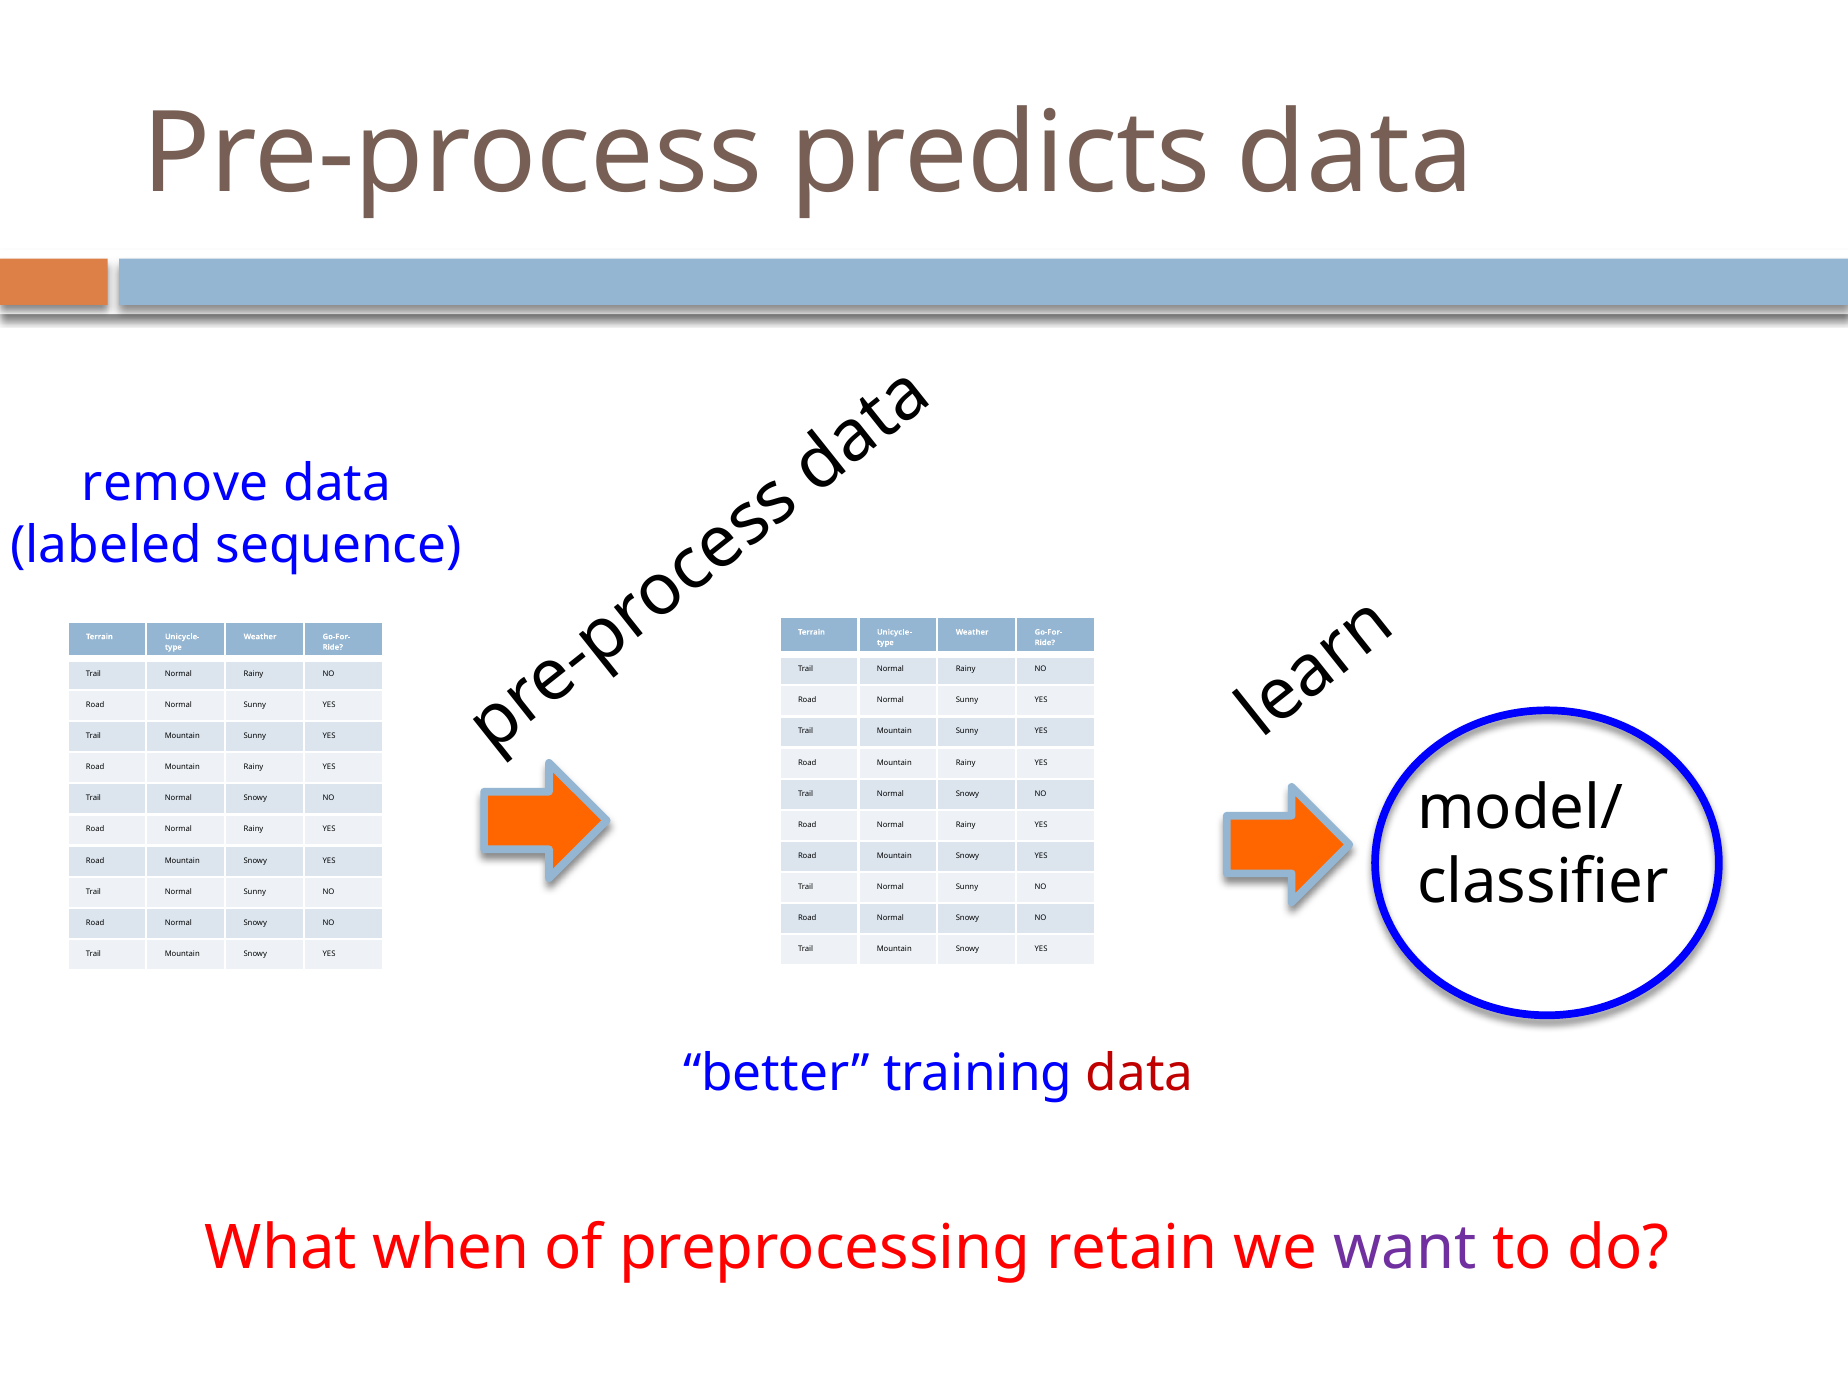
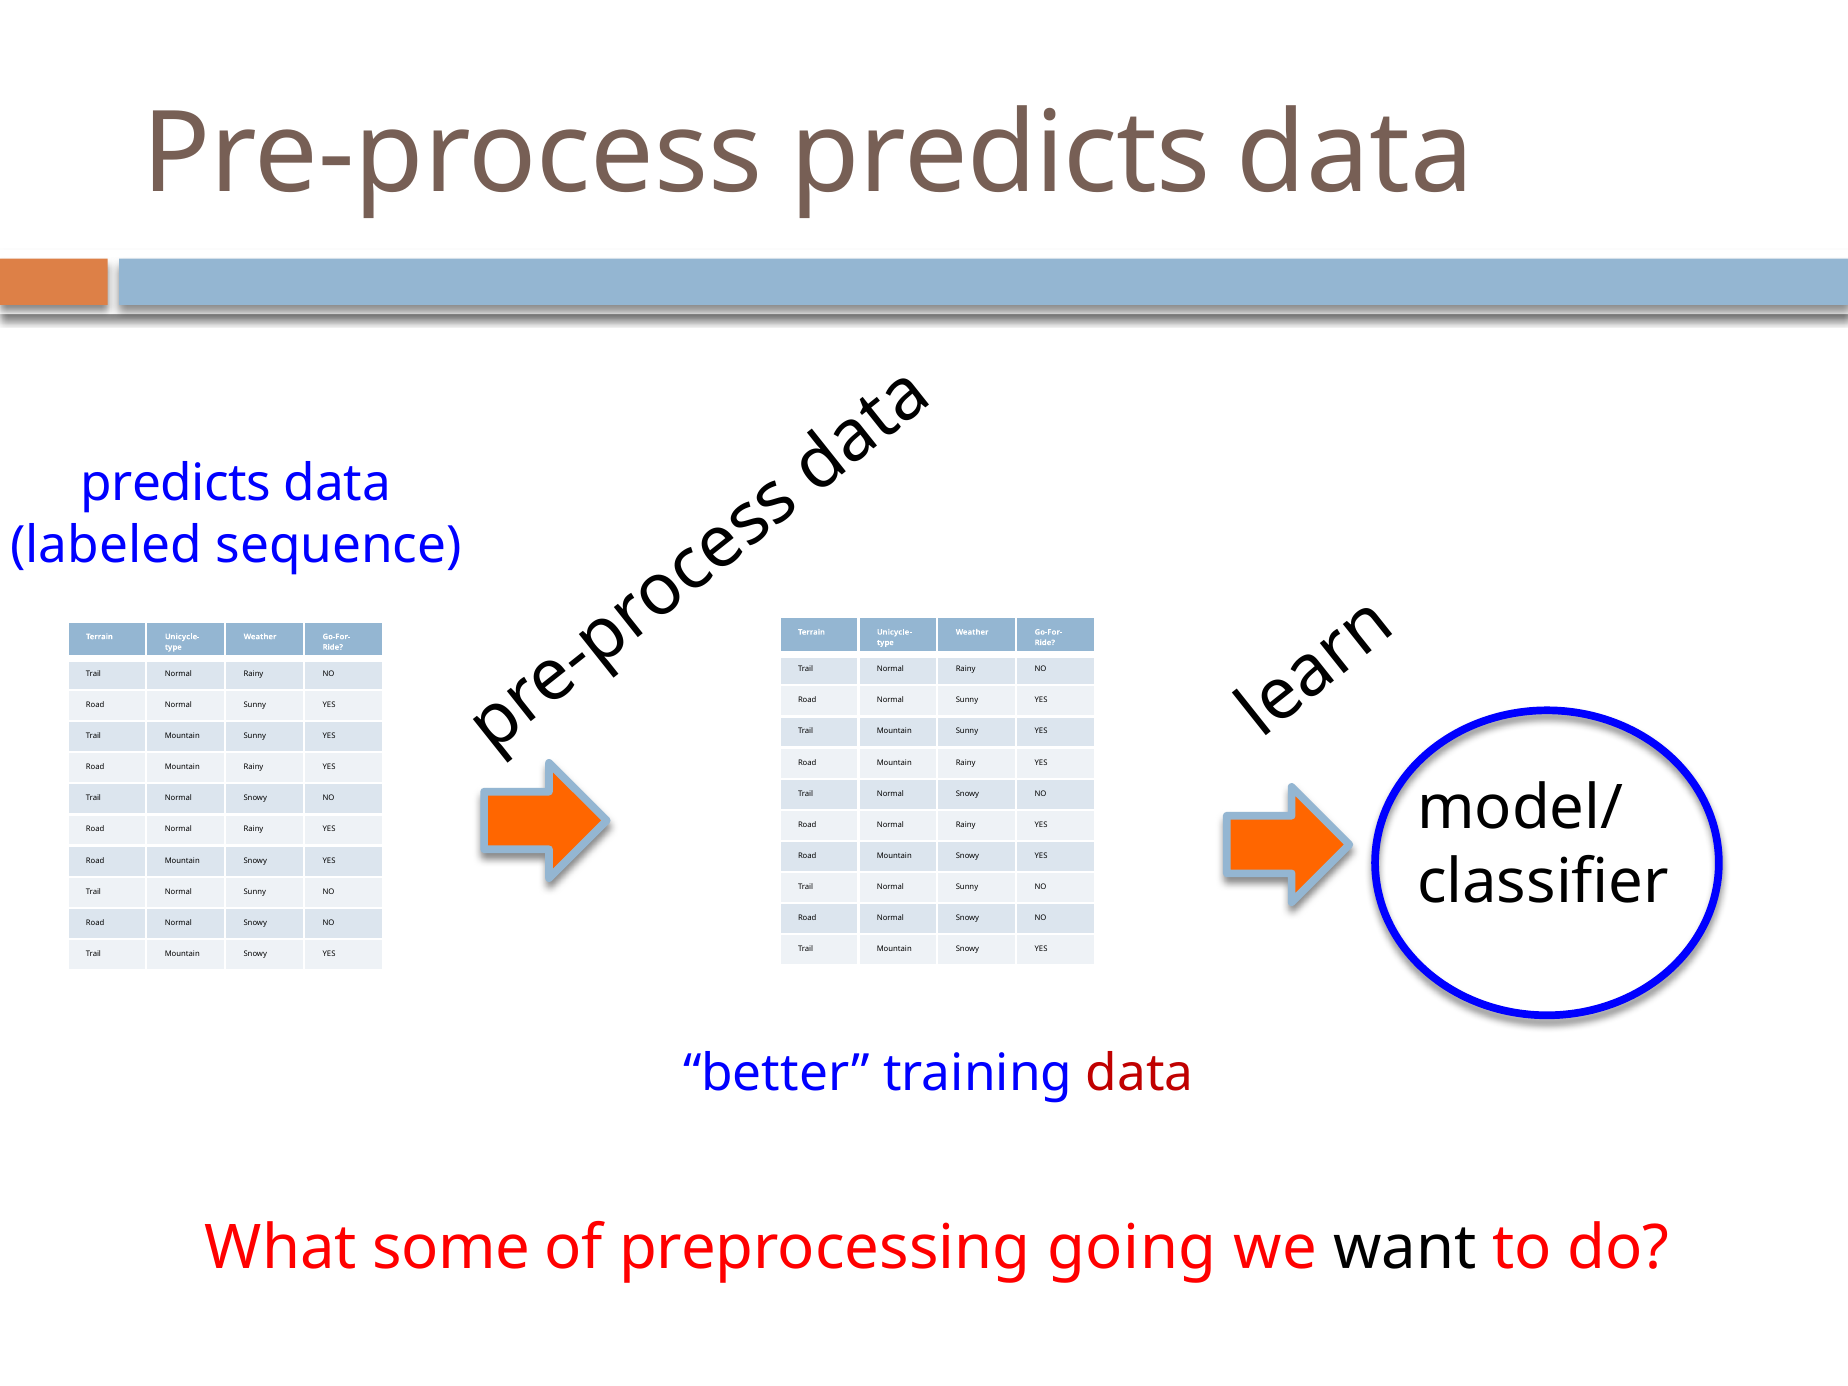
remove: remove -> predicts (176, 484)
when: when -> some (451, 1248)
retain: retain -> going (1132, 1248)
want colour: purple -> black (1405, 1248)
